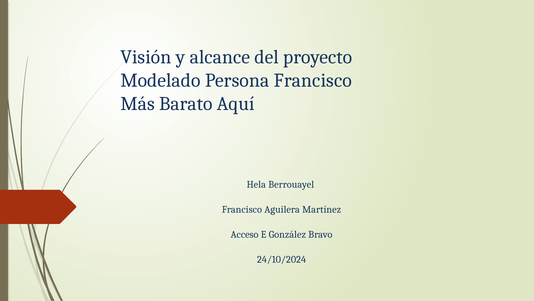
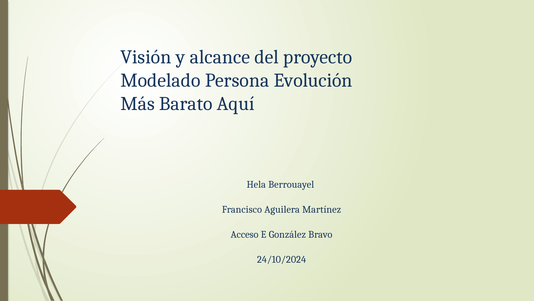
Persona Francisco: Francisco -> Evolución (313, 80)
